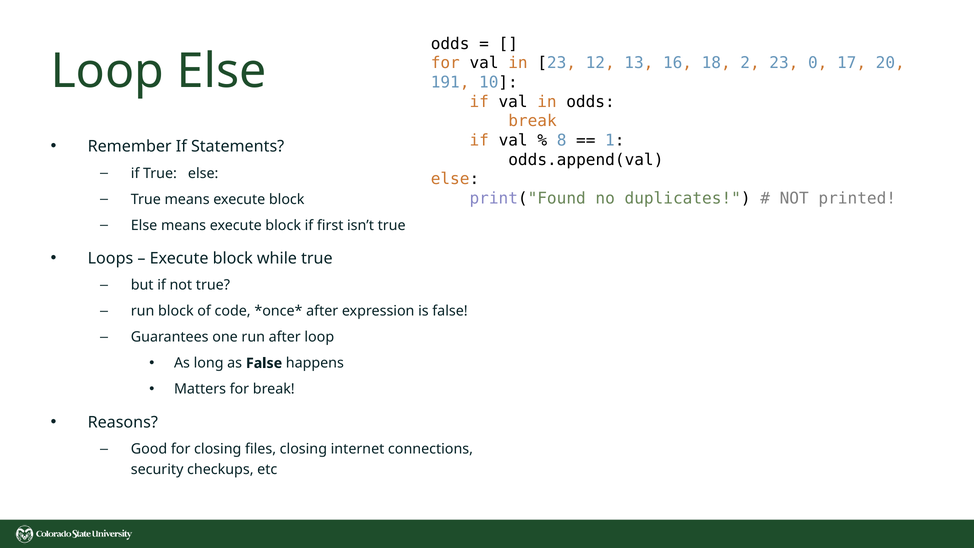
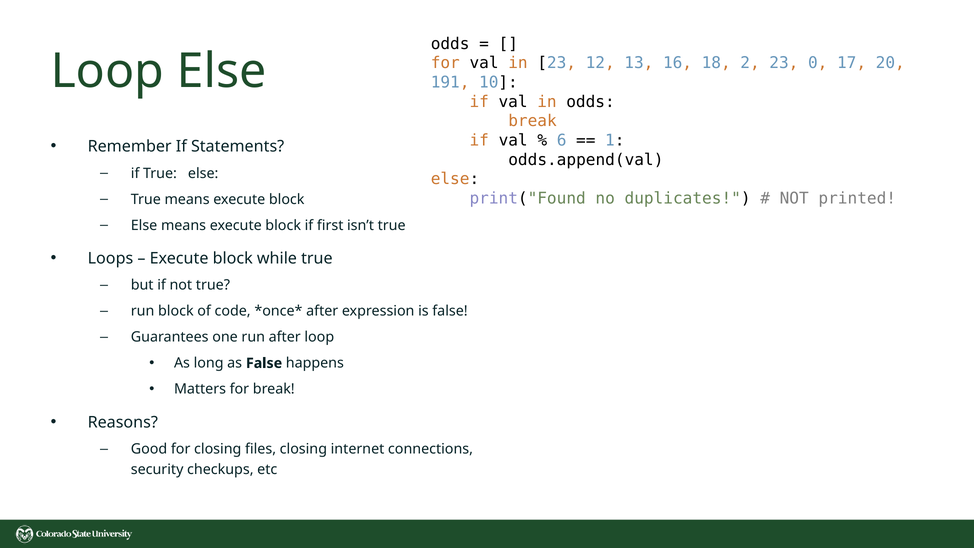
8: 8 -> 6 (562, 140)
